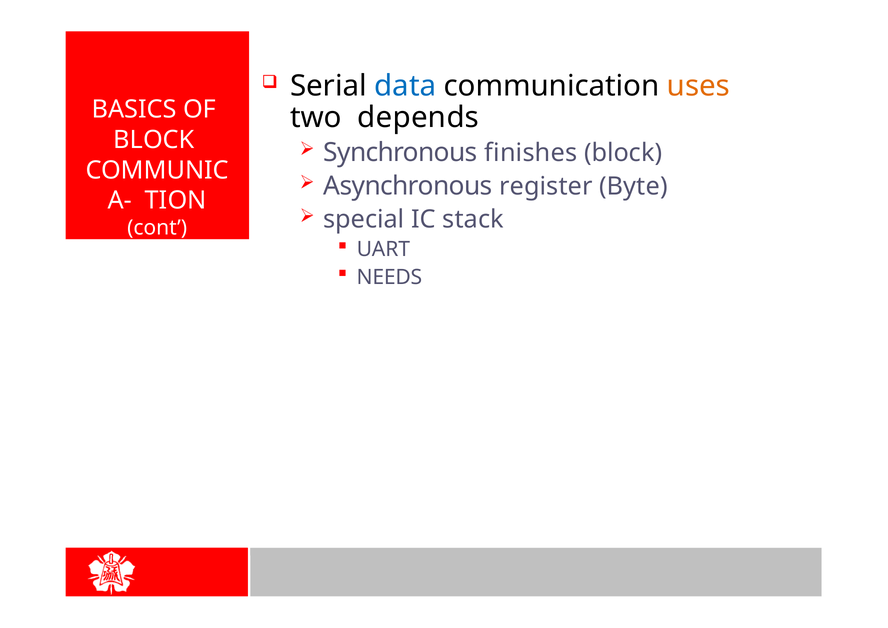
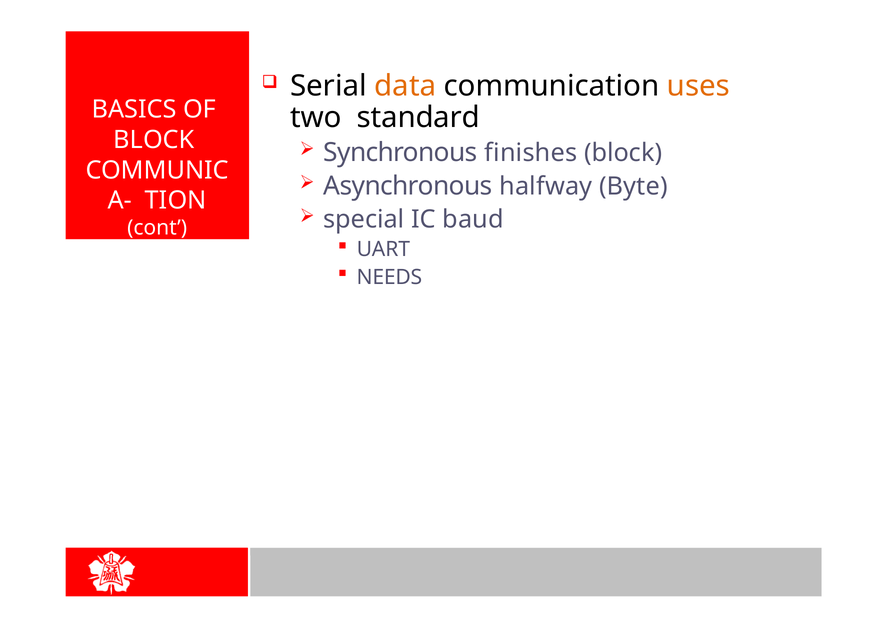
data colour: blue -> orange (405, 86)
depends: depends -> standard (418, 118)
register: register -> halfway (546, 186)
stack: stack -> baud (473, 220)
